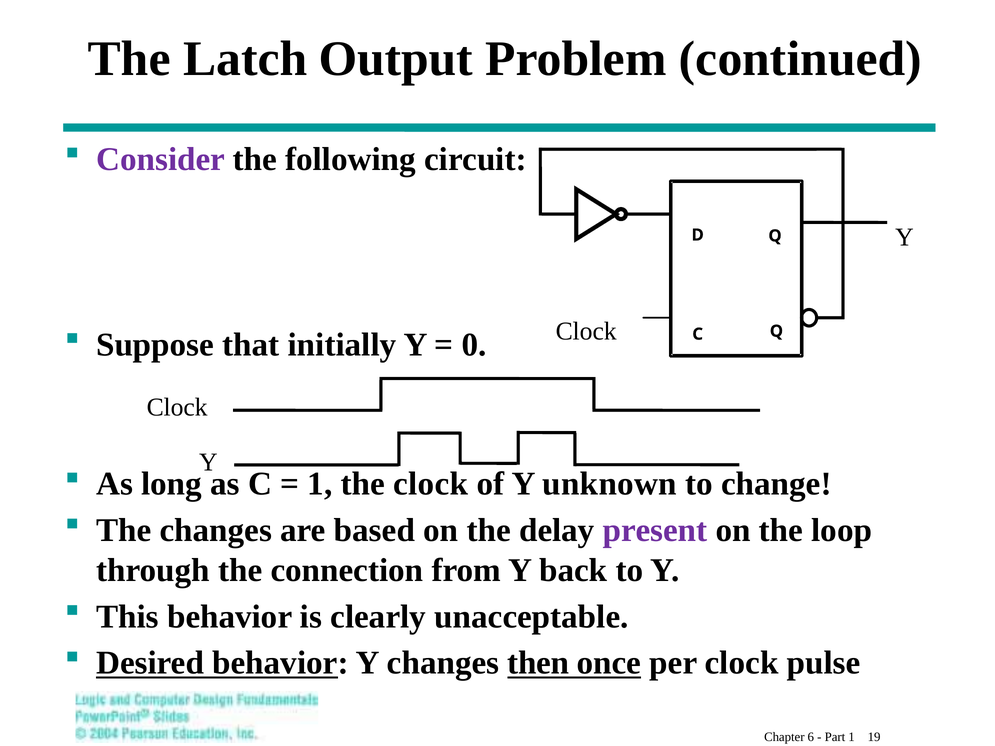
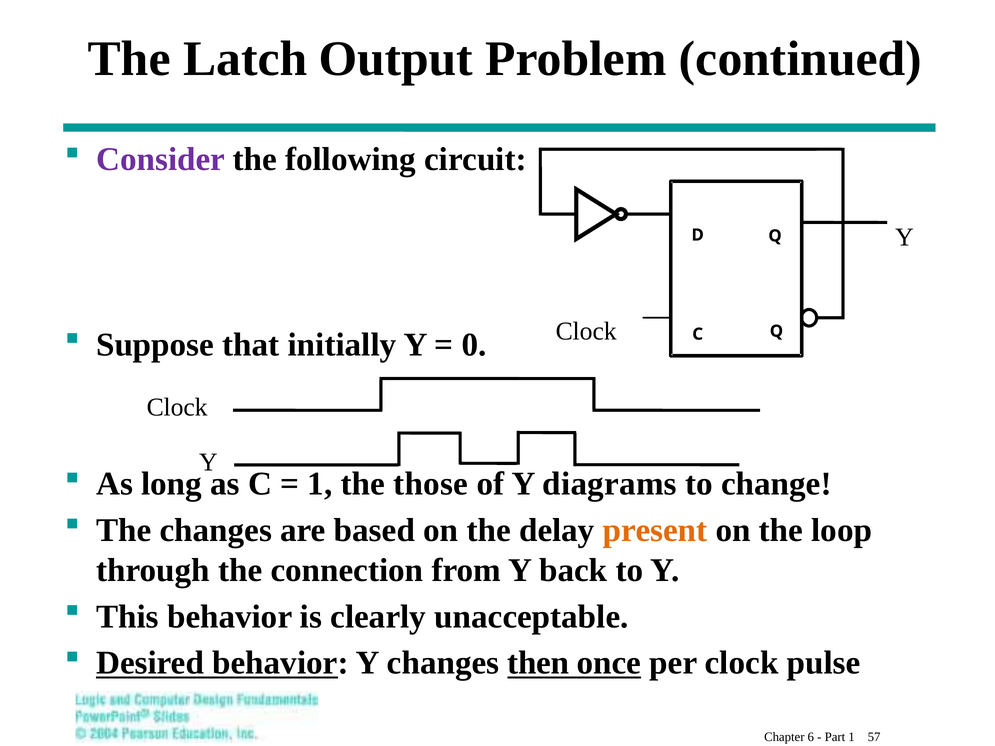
the clock: clock -> those (431, 484)
unknown: unknown -> diagrams (610, 484)
present colour: purple -> orange (655, 531)
19: 19 -> 57 (874, 737)
